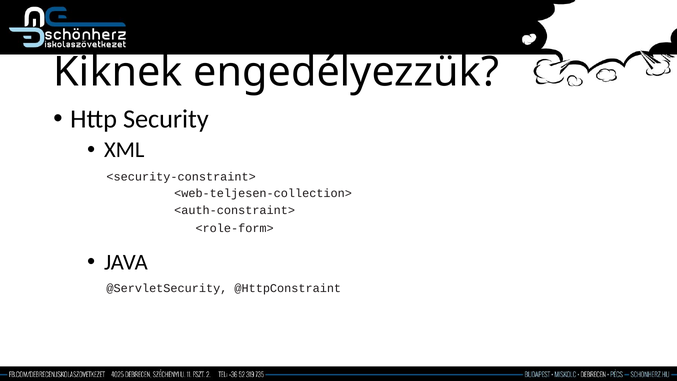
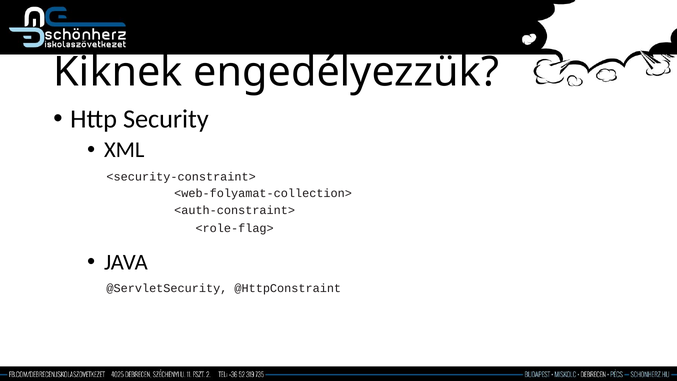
<web-teljesen-collection>: <web-teljesen-collection> -> <web-folyamat-collection> (263, 193)
<role-form>: <role-form> -> <role-flag> (235, 228)
